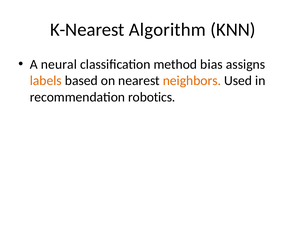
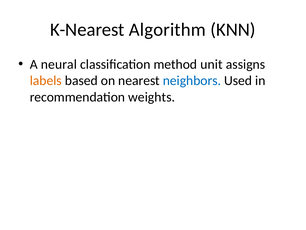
bias: bias -> unit (211, 64)
neighbors colour: orange -> blue (192, 81)
robotics: robotics -> weights (152, 97)
